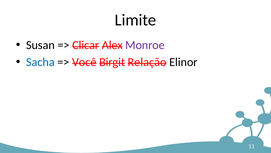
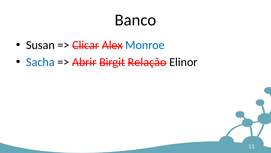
Limite: Limite -> Banco (135, 20)
Monroe colour: purple -> blue (145, 45)
Você: Você -> Abrir (84, 62)
